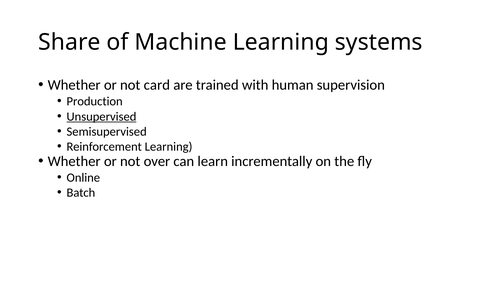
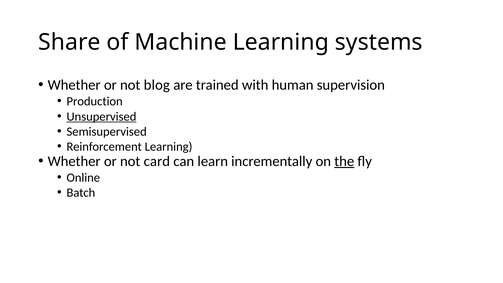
card: card -> blog (157, 85)
over: over -> card (157, 161)
the underline: none -> present (344, 161)
